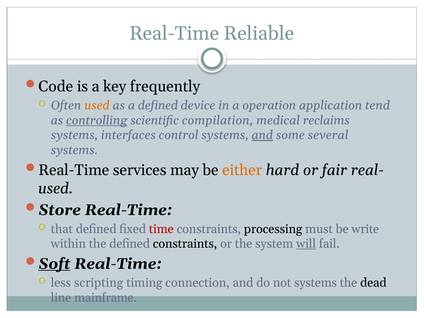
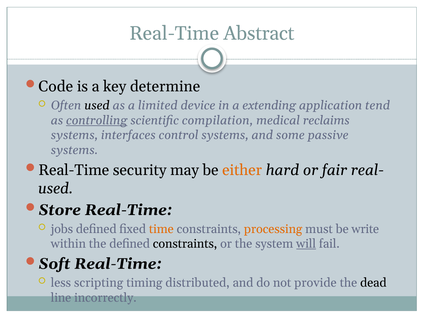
Reliable: Reliable -> Abstract (259, 33)
frequently: frequently -> determine (165, 87)
used colour: orange -> black (97, 106)
a defined: defined -> limited (158, 106)
operation: operation -> extending (269, 106)
and underline: present -> none (262, 135)
several: several -> passive (328, 135)
services: services -> security (140, 170)
that: that -> jobs (62, 229)
time colour: red -> orange (161, 229)
processing colour: black -> orange (273, 229)
Soft underline: present -> none (54, 264)
connection: connection -> distributed (197, 283)
not systems: systems -> provide (315, 283)
mainframe: mainframe -> incorrectly (105, 298)
